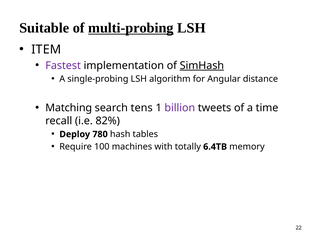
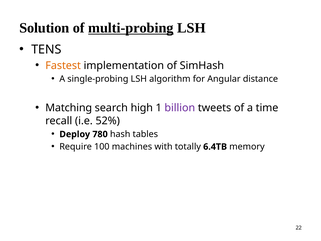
Suitable: Suitable -> Solution (44, 28)
ITEM: ITEM -> TENS (46, 49)
Fastest colour: purple -> orange (63, 65)
SimHash underline: present -> none (202, 65)
tens: tens -> high (142, 108)
82%: 82% -> 52% (108, 121)
